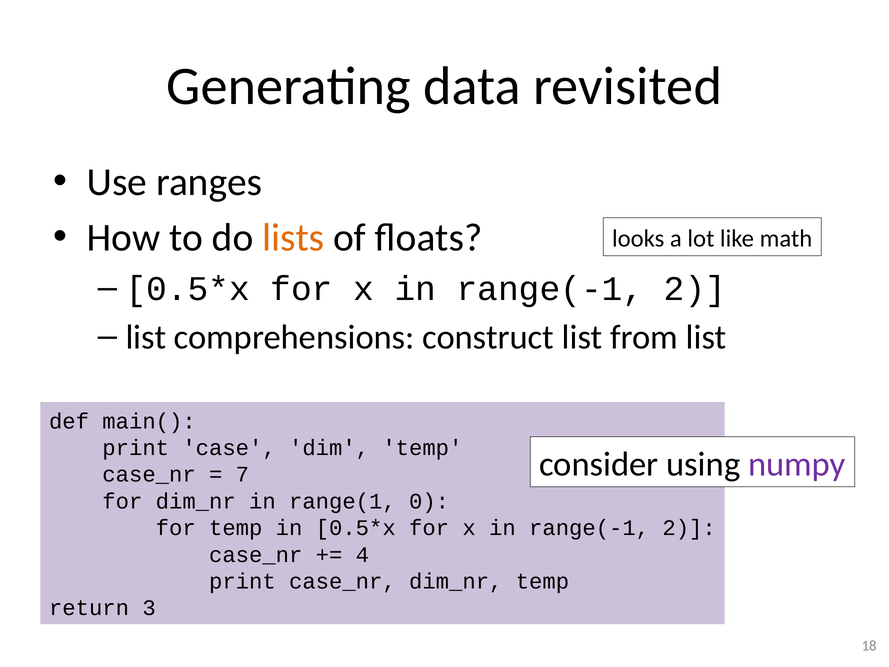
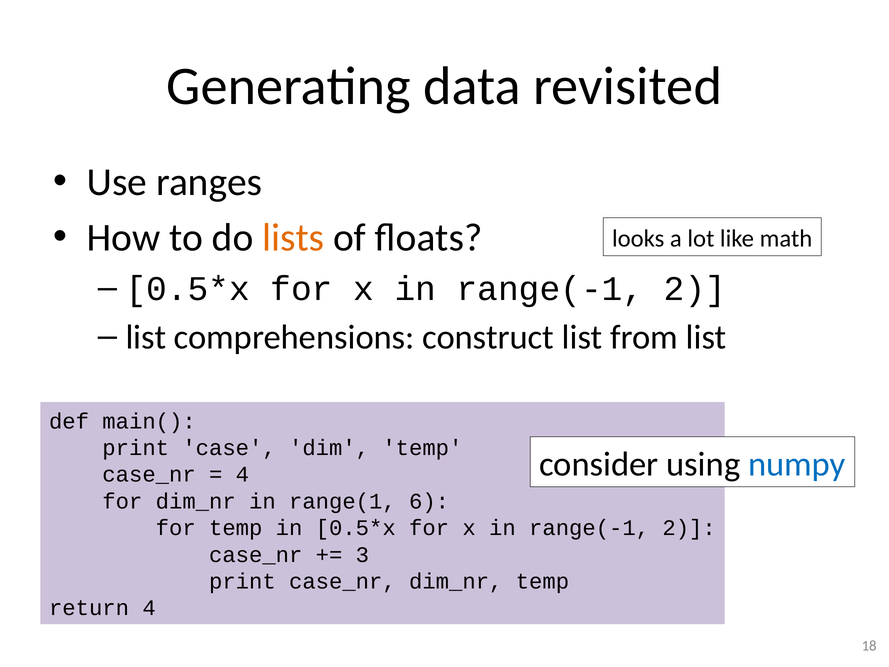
numpy colour: purple -> blue (797, 464)
7: 7 -> 4 (242, 474)
0: 0 -> 6 (429, 501)
4: 4 -> 3 (362, 554)
return 3: 3 -> 4 (149, 608)
